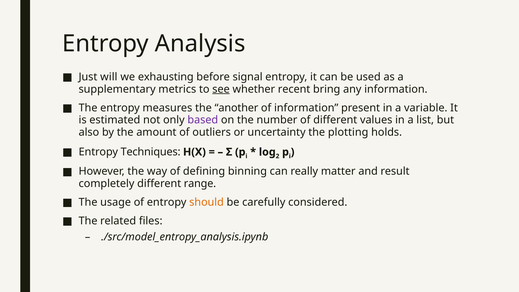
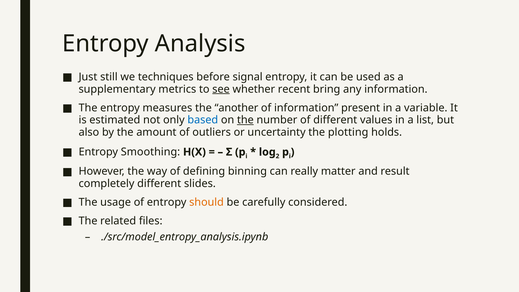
will: will -> still (109, 77)
exhausting: exhausting -> techniques (166, 77)
based colour: purple -> blue (203, 120)
the underline: none -> present (245, 120)
Techniques: Techniques -> Smoothing (150, 152)
range: range -> slides (200, 183)
